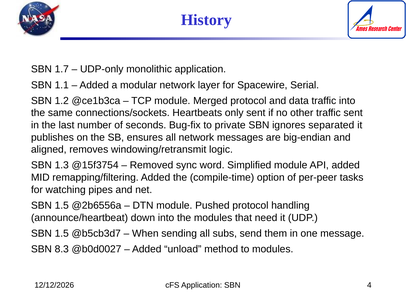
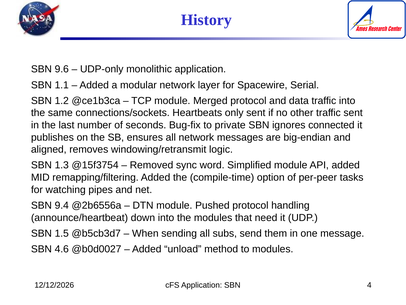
1.7: 1.7 -> 9.6 (62, 69)
separated: separated -> connected (331, 125)
1.5: 1.5 -> 9.4 (62, 205)
8.3: 8.3 -> 4.6 (62, 249)
